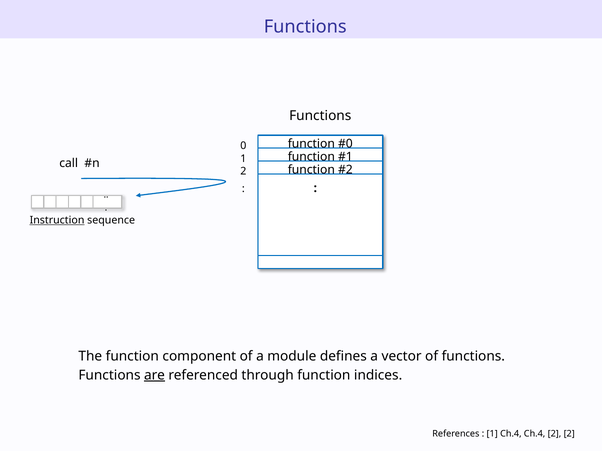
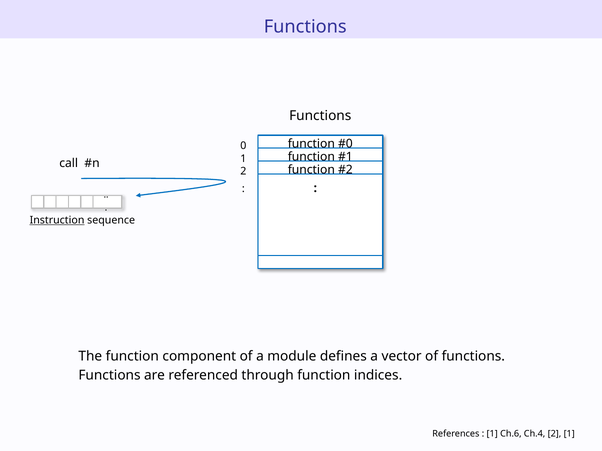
are underline: present -> none (155, 376)
1 Ch.4: Ch.4 -> Ch.6 (511, 434)
2 2: 2 -> 1 (569, 434)
